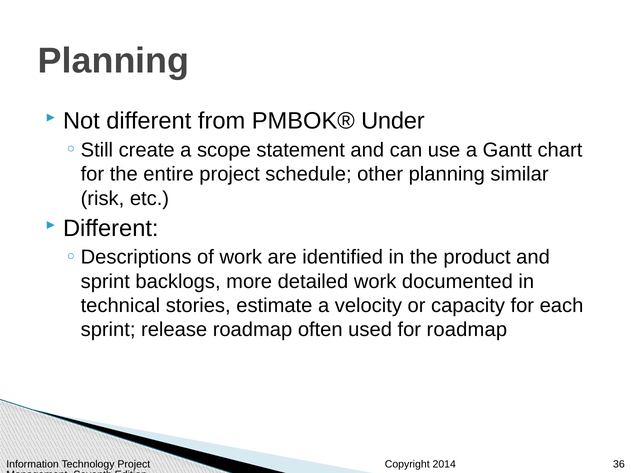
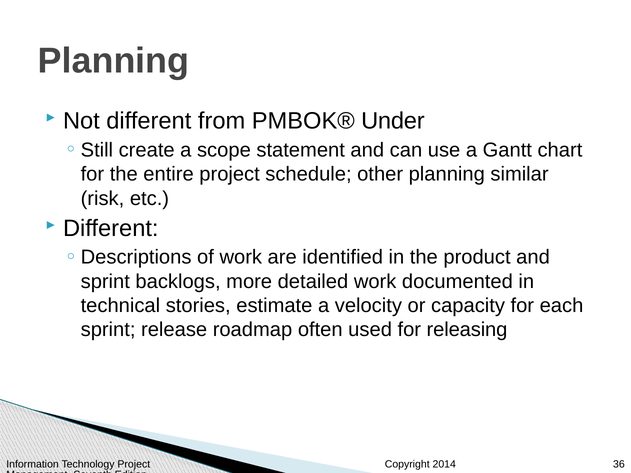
for roadmap: roadmap -> releasing (467, 330)
